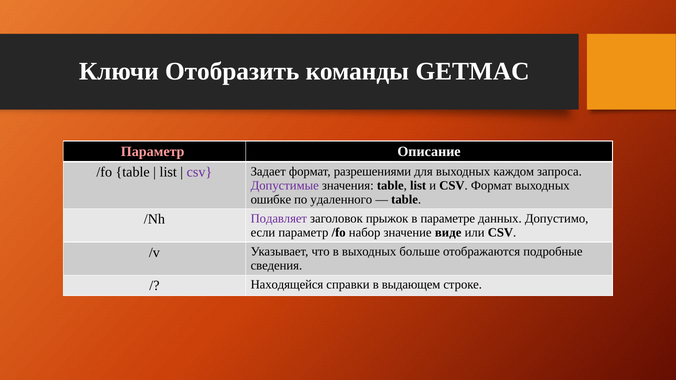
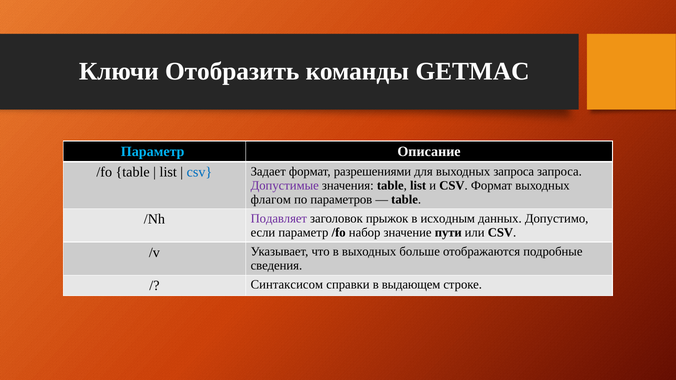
Параметр colour: pink -> light blue (153, 152)
csv colour: purple -> blue (199, 172)
выходных каждом: каждом -> запроса (514, 171)
ошибке: ошибке -> флагом (271, 200)
удаленного: удаленного -> параметров (341, 200)
параметре: параметре -> исходным (448, 219)
виде: виде -> пути (448, 233)
Находящейся: Находящейся -> Синтаксисом (287, 285)
